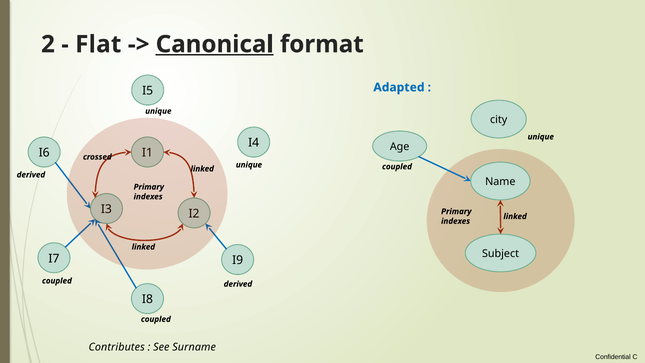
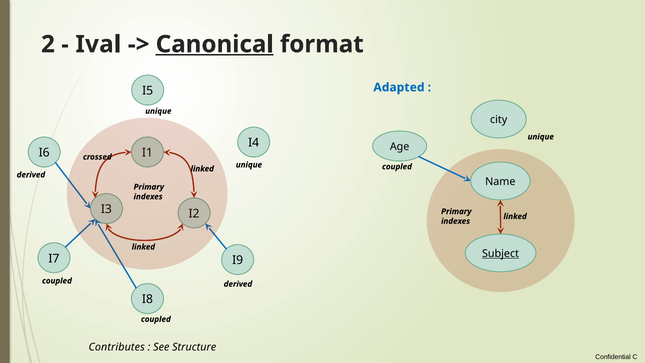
Flat: Flat -> Ival (98, 44)
Subject underline: none -> present (501, 254)
Surname: Surname -> Structure (194, 347)
